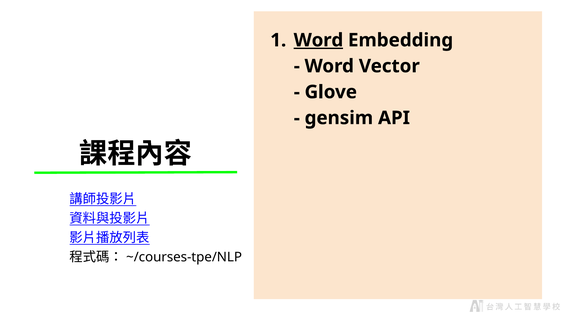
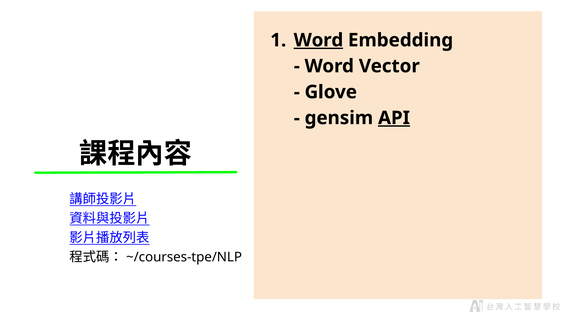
API underline: none -> present (394, 118)
